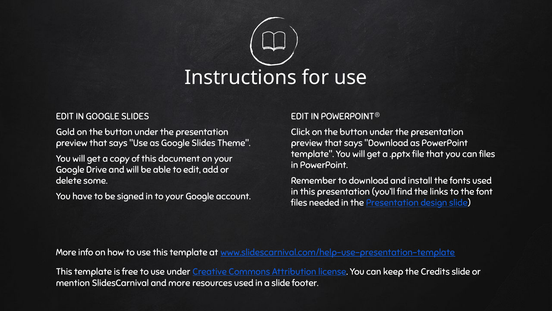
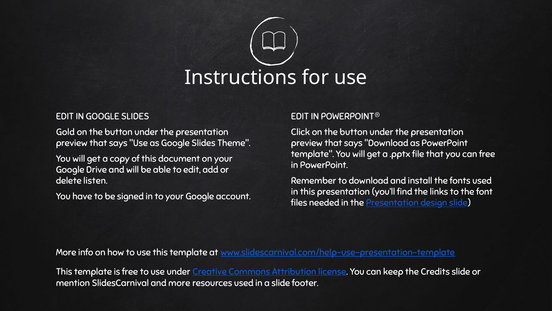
can files: files -> free (487, 154)
some: some -> listen (95, 181)
